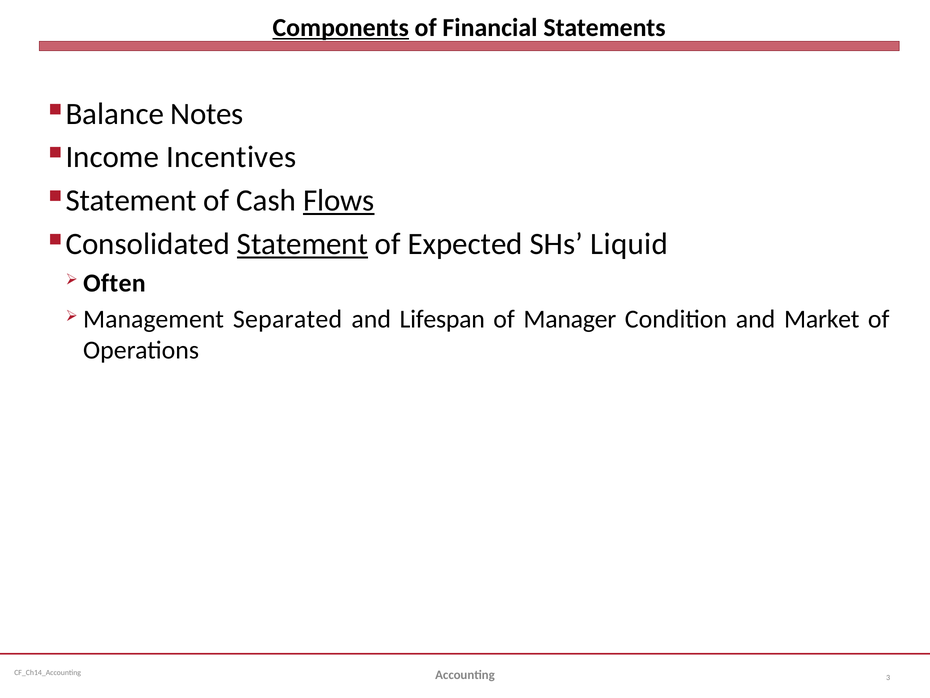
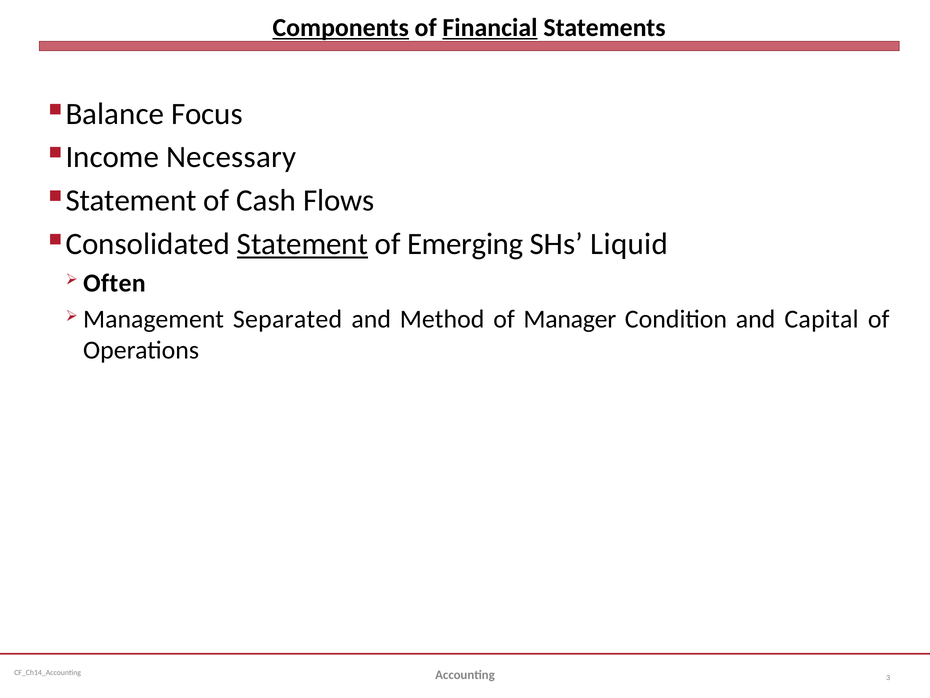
Financial underline: none -> present (490, 28)
Notes: Notes -> Focus (207, 114)
Incentives: Incentives -> Necessary (231, 157)
Flows underline: present -> none (339, 200)
Expected: Expected -> Emerging (465, 244)
Lifespan: Lifespan -> Method (442, 319)
Market: Market -> Capital (822, 319)
